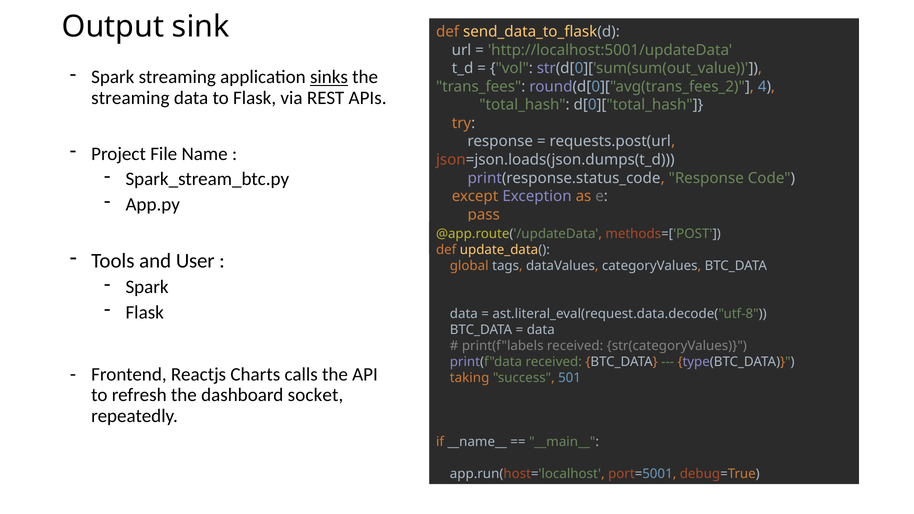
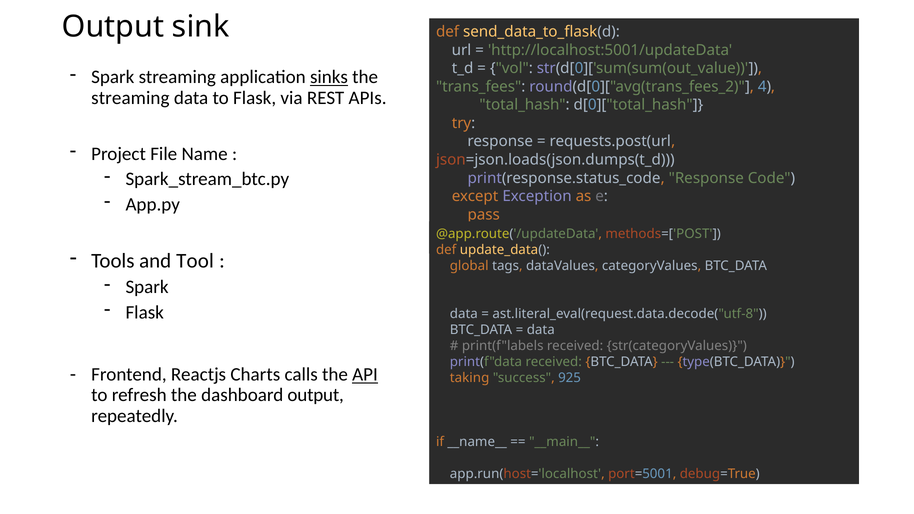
User: User -> Tool (195, 261)
API underline: none -> present (365, 375)
501: 501 -> 925 (570, 378)
dashboard socket: socket -> output (316, 395)
